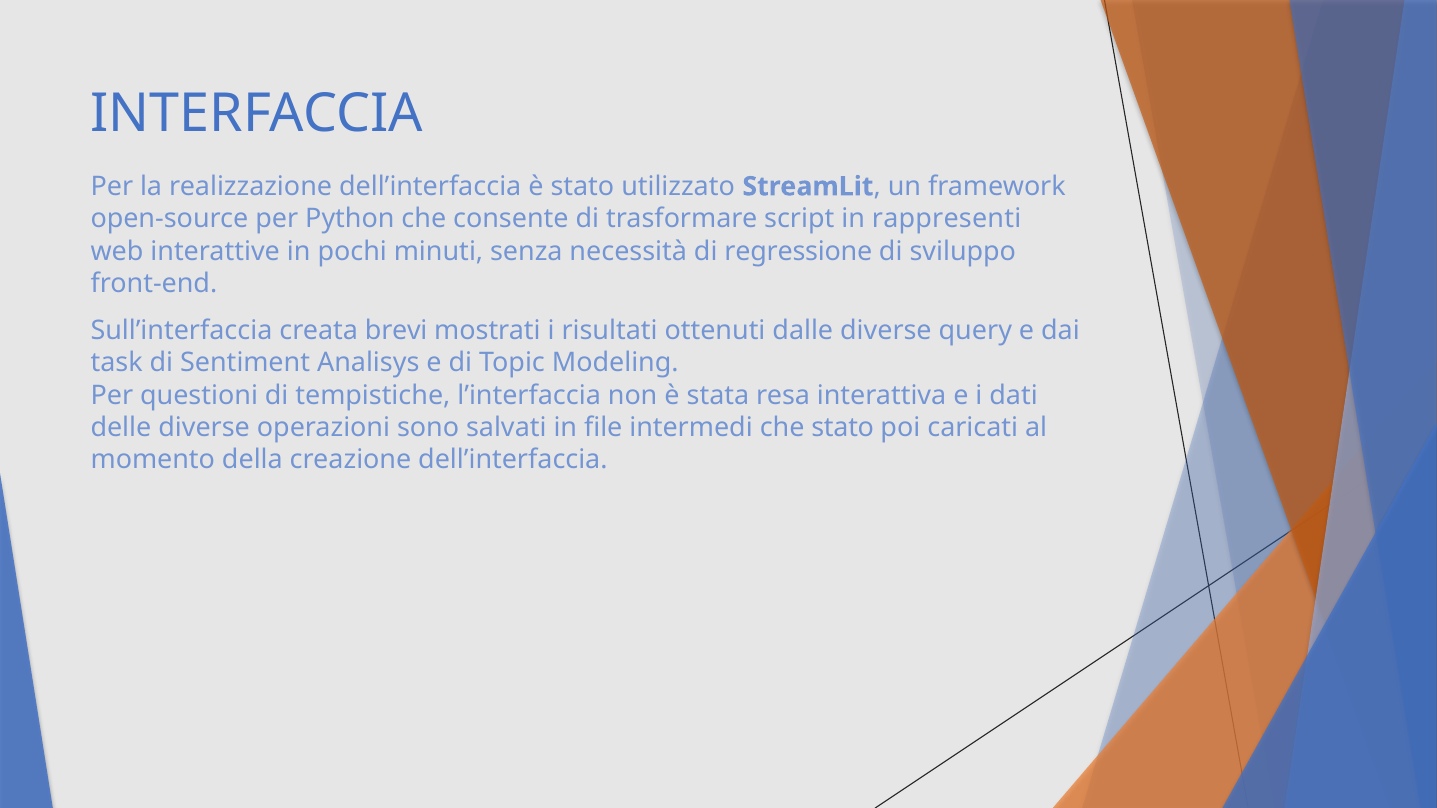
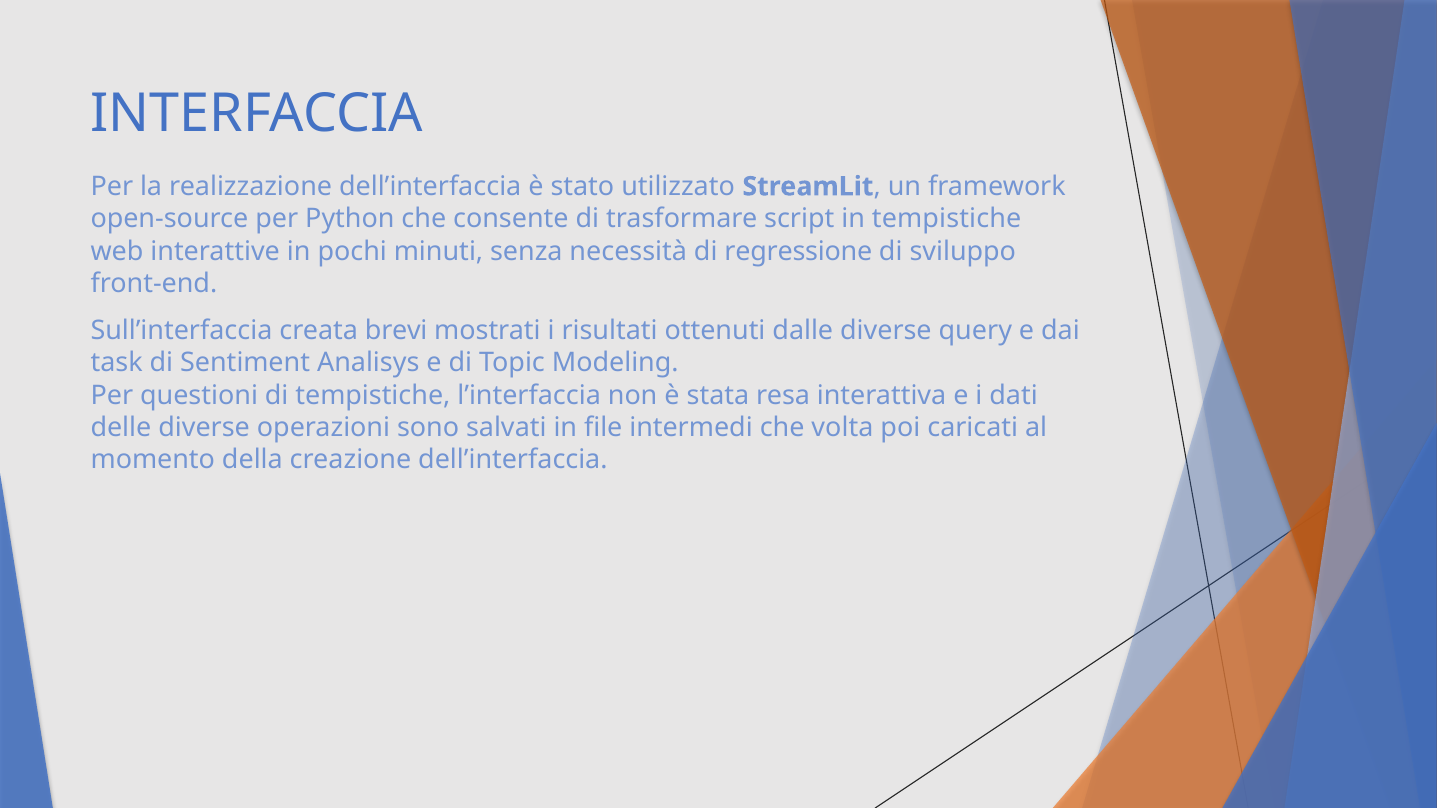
in rappresenti: rappresenti -> tempistiche (947, 219)
che stato: stato -> volta (842, 428)
